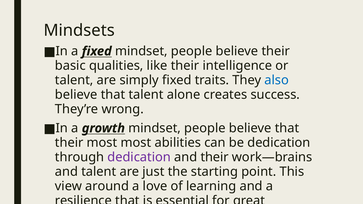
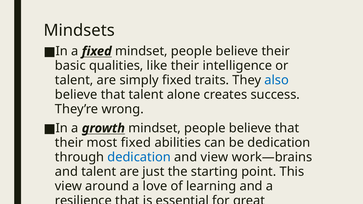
most most: most -> fixed (136, 143)
dedication colour: purple -> blue (139, 157)
and their: their -> view (214, 157)
